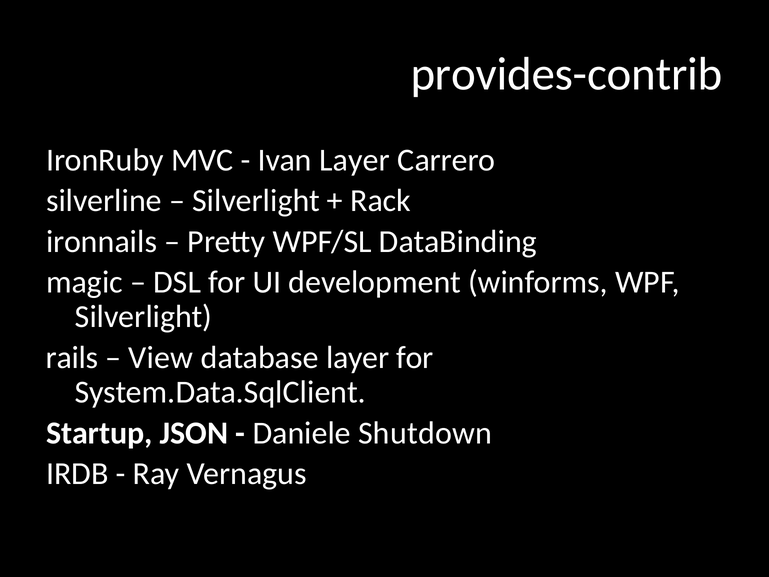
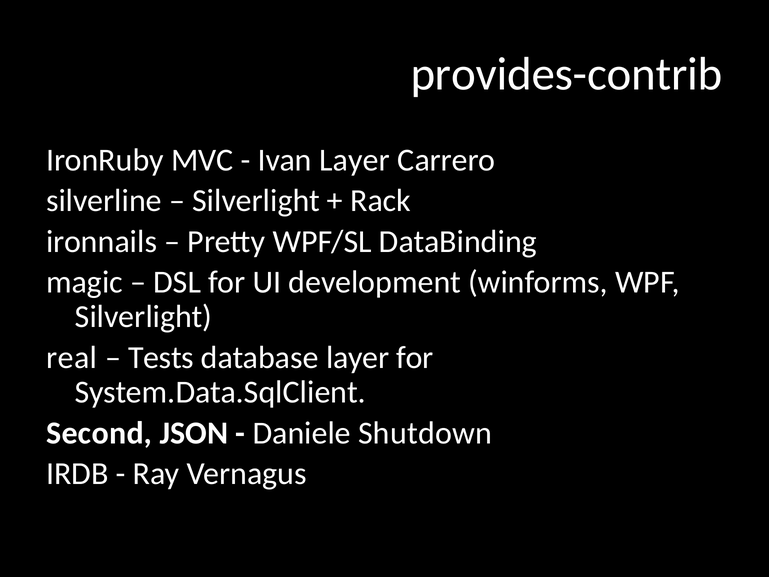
rails: rails -> real (72, 357)
View: View -> Tests (161, 357)
Startup: Startup -> Second (99, 433)
